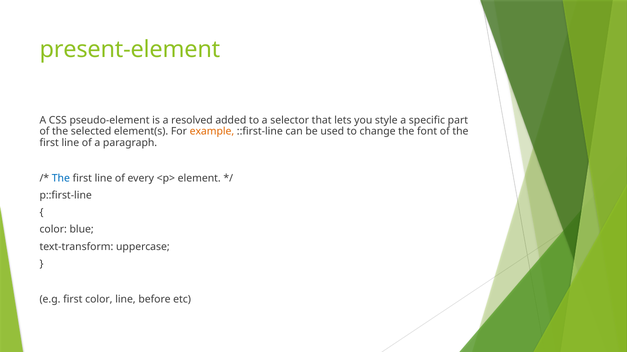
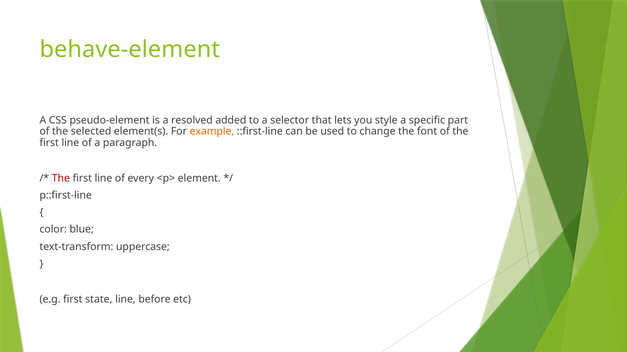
present-element: present-element -> behave-element (130, 49)
The colour: blue -> red (61, 179)
first color: color -> state (99, 300)
